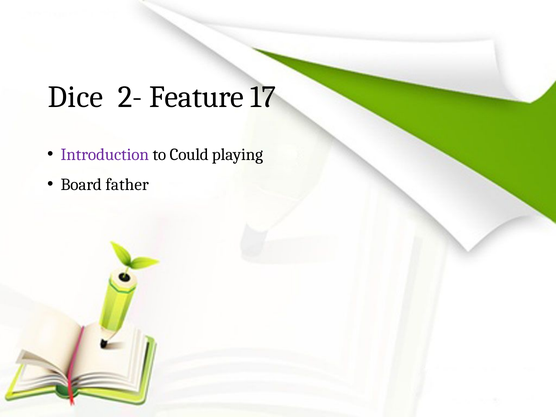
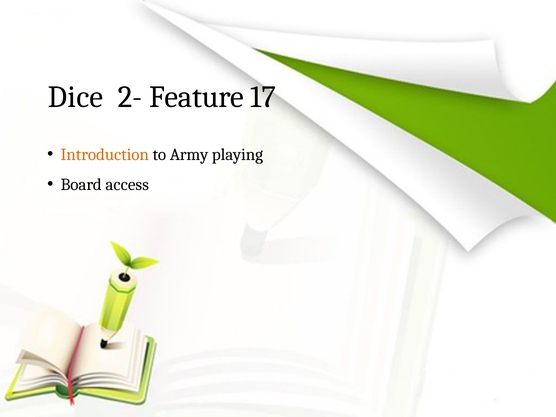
Introduction colour: purple -> orange (105, 155)
Could: Could -> Army (189, 155)
father: father -> access (127, 184)
